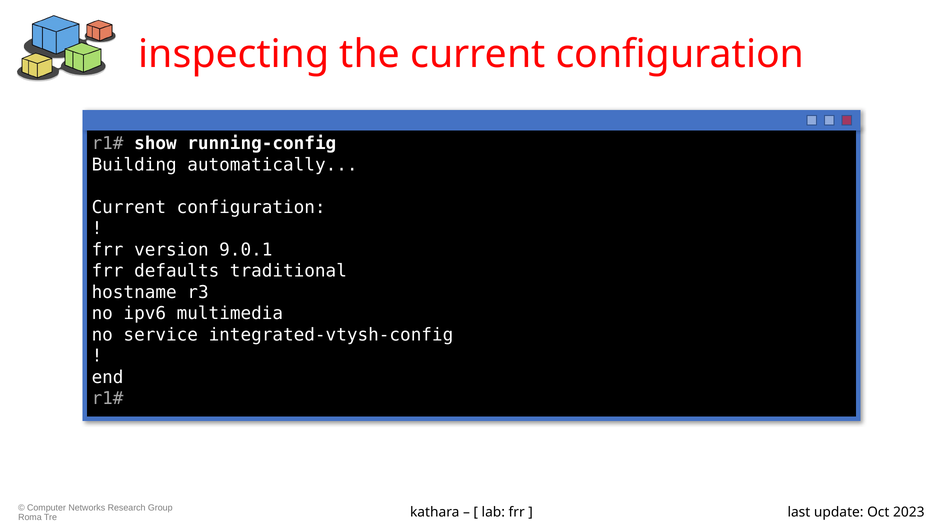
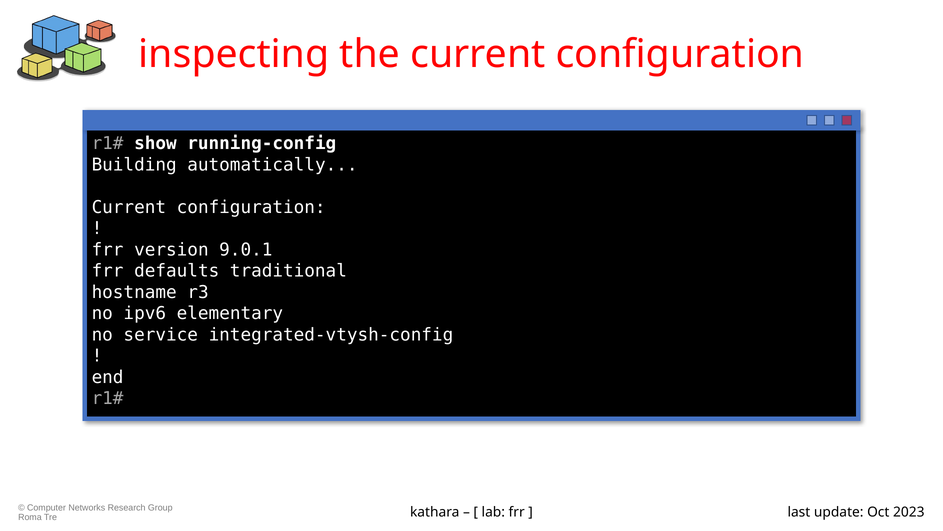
multimedia: multimedia -> elementary (230, 313)
